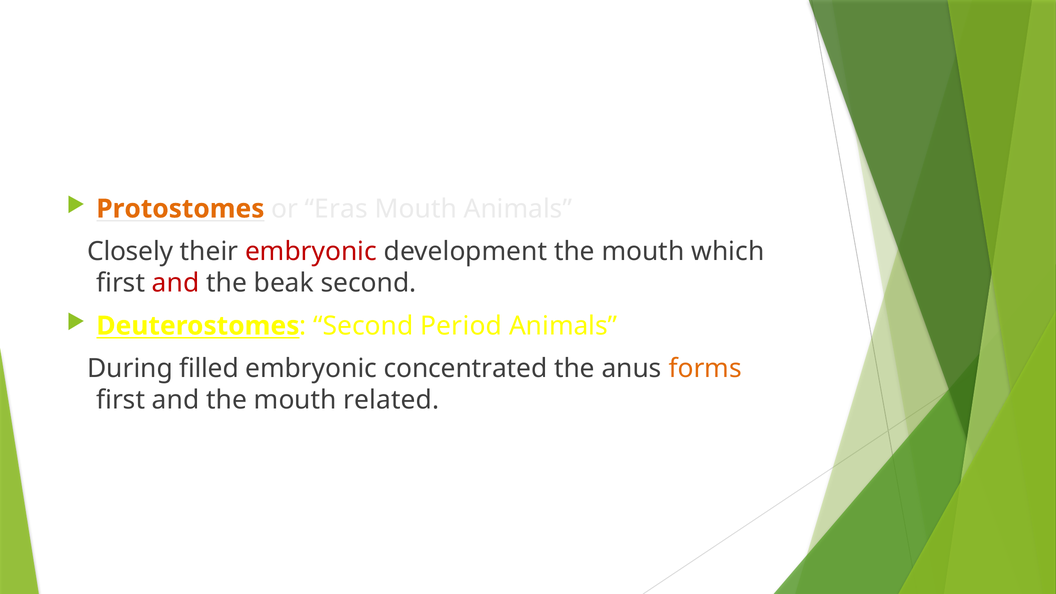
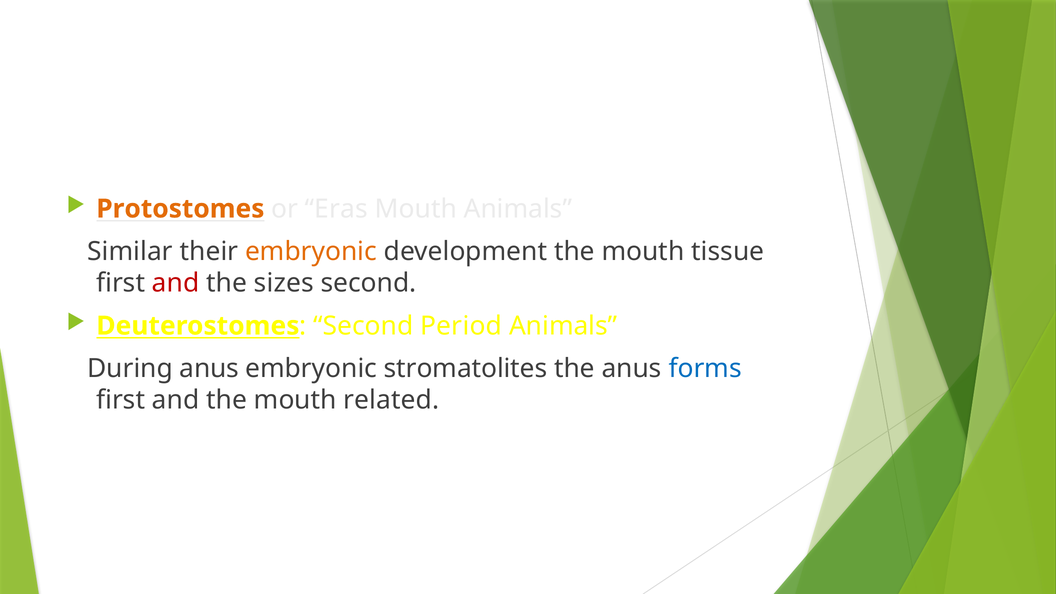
Closely: Closely -> Similar (130, 251)
embryonic colour: red -> orange (311, 251)
which: which -> tissue (728, 251)
beak: beak -> sizes (284, 283)
During filled: filled -> anus (209, 369)
concentrated: concentrated -> stromatolites (466, 369)
forms colour: orange -> blue (705, 369)
